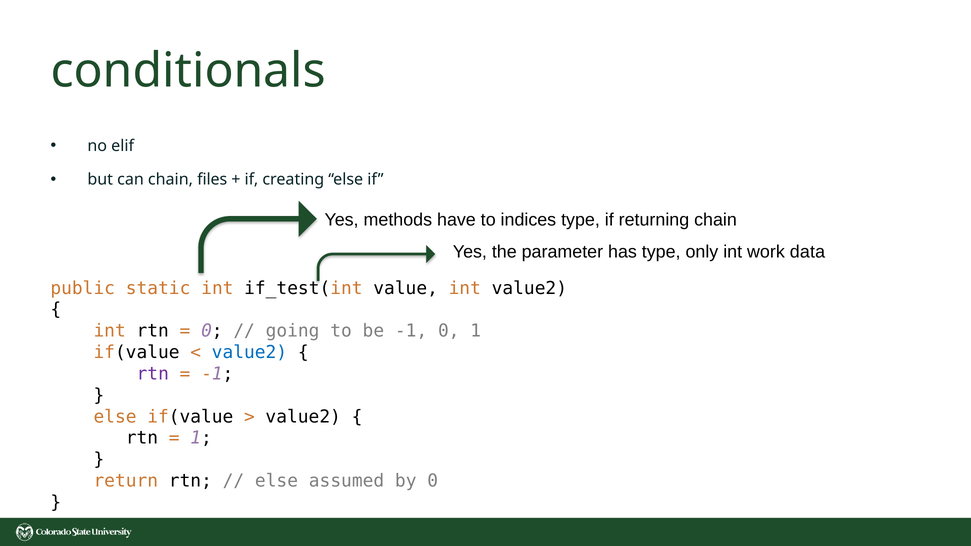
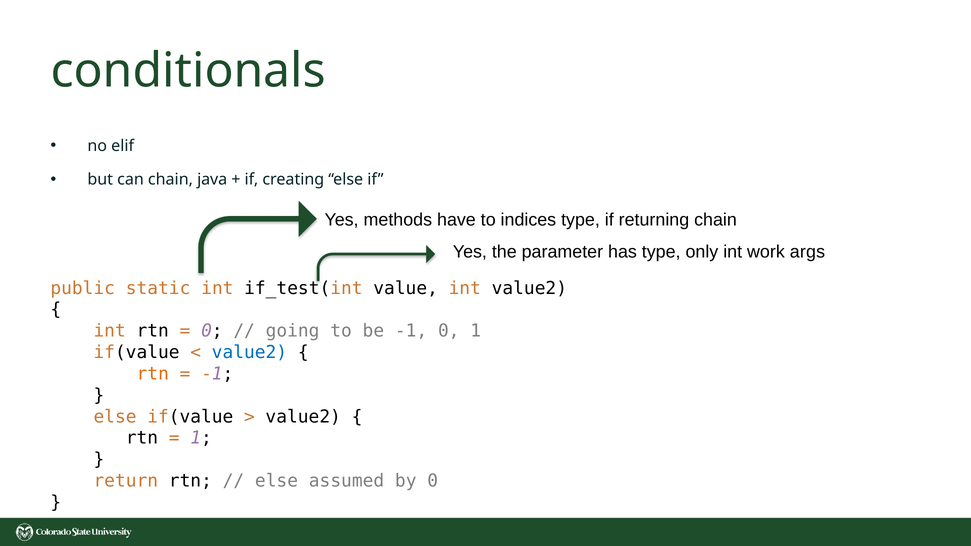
files: files -> java (212, 180)
data: data -> args (808, 252)
rtn colour: purple -> orange (153, 374)
